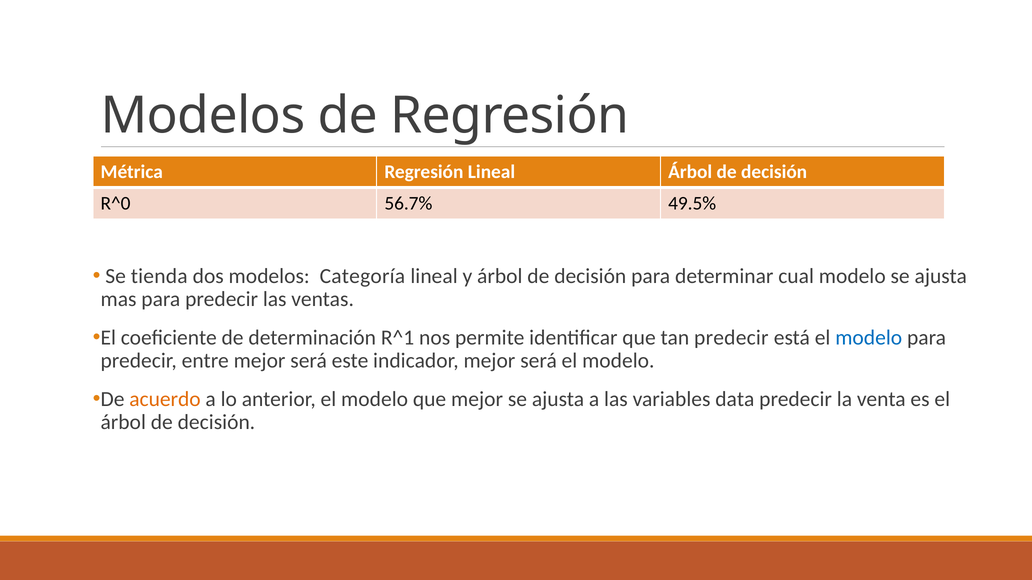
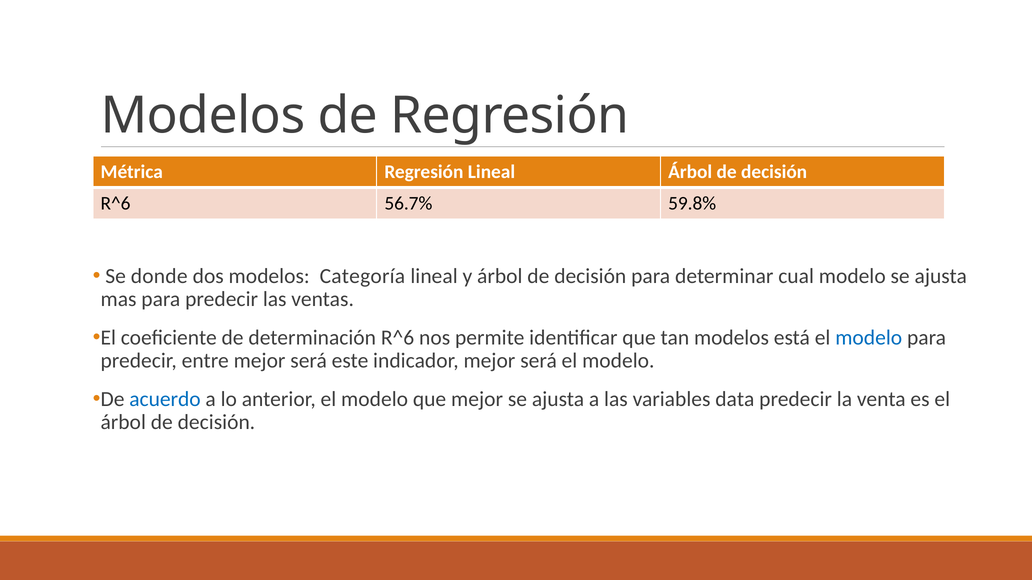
R^0: R^0 -> R^6 (116, 204)
49.5%: 49.5% -> 59.8% (692, 204)
tienda: tienda -> donde (159, 276)
determinación R^1: R^1 -> R^6 (398, 338)
tan predecir: predecir -> modelos (731, 338)
acuerdo colour: orange -> blue (165, 399)
